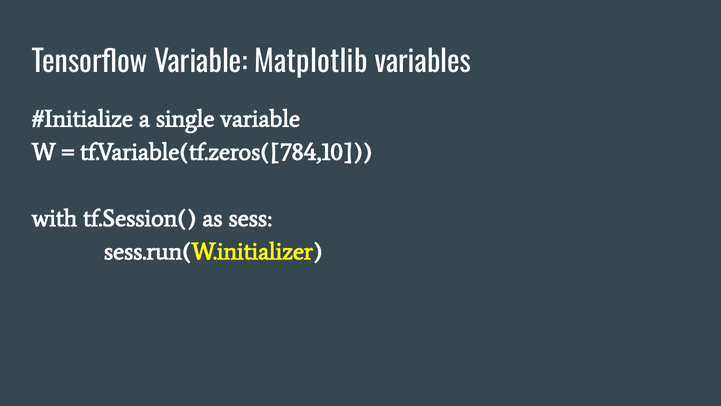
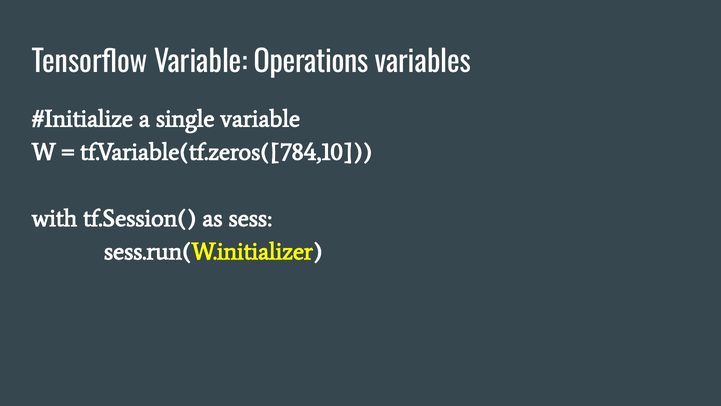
Matplotlib: Matplotlib -> Operations (311, 62)
